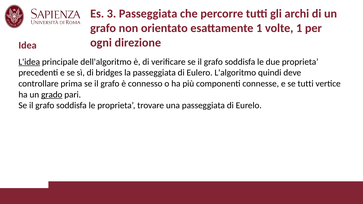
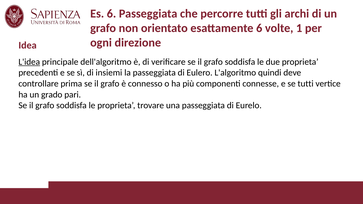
Es 3: 3 -> 6 (111, 14)
esattamente 1: 1 -> 6 (259, 28)
bridges: bridges -> insiemi (109, 73)
grado underline: present -> none (52, 95)
